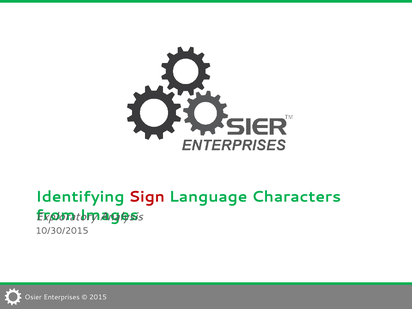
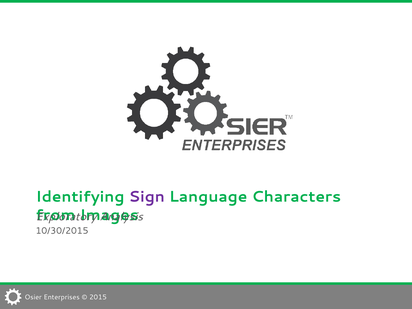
Sign colour: red -> purple (147, 197)
